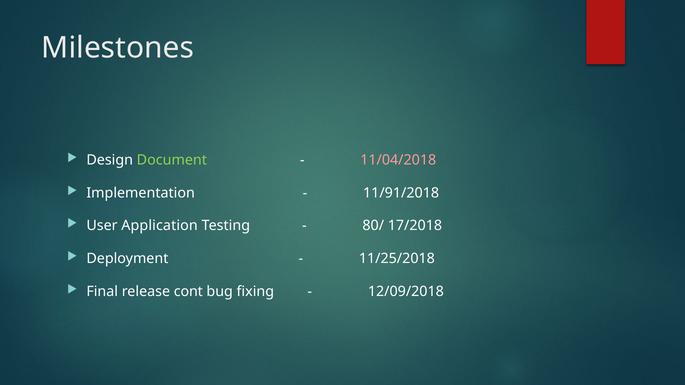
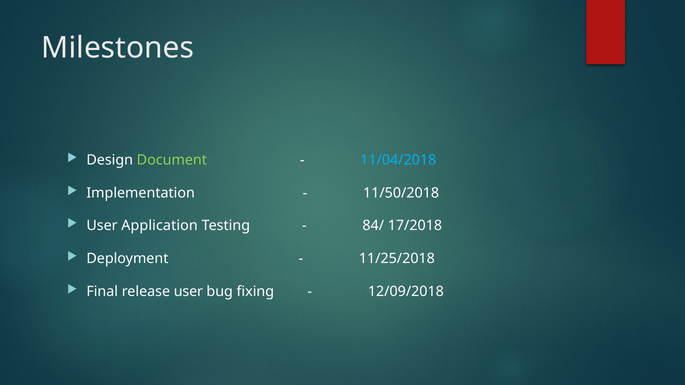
11/04/2018 colour: pink -> light blue (398, 160)
11/91/2018: 11/91/2018 -> 11/50/2018 (401, 193)
80/: 80/ -> 84/ (373, 226)
release cont: cont -> user (188, 292)
